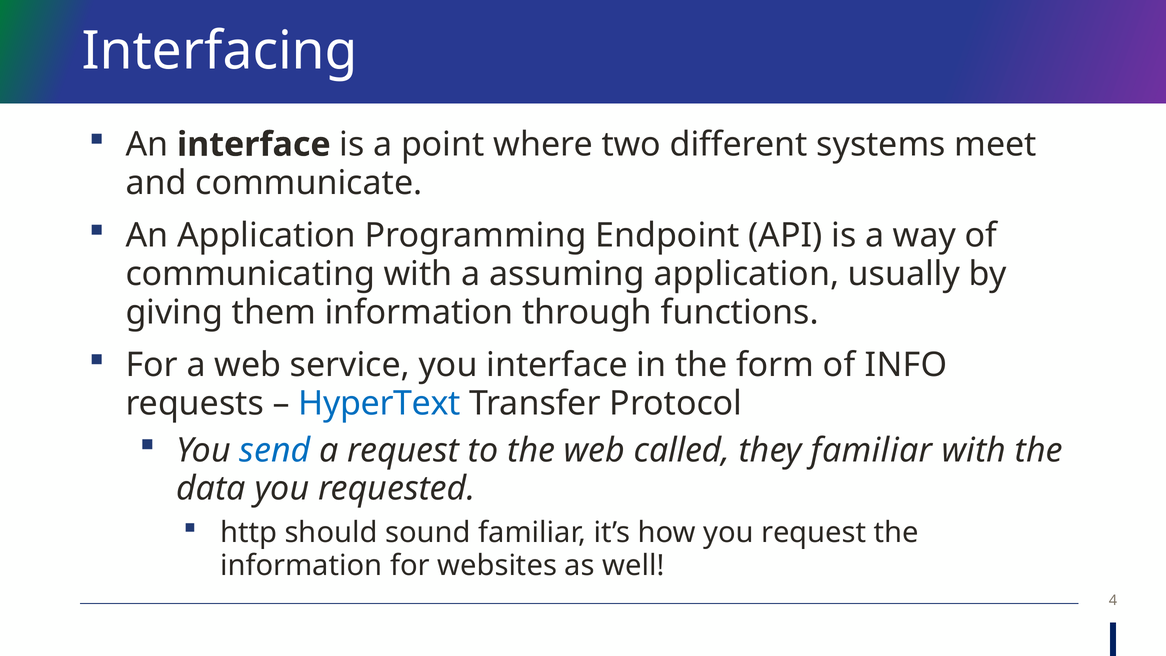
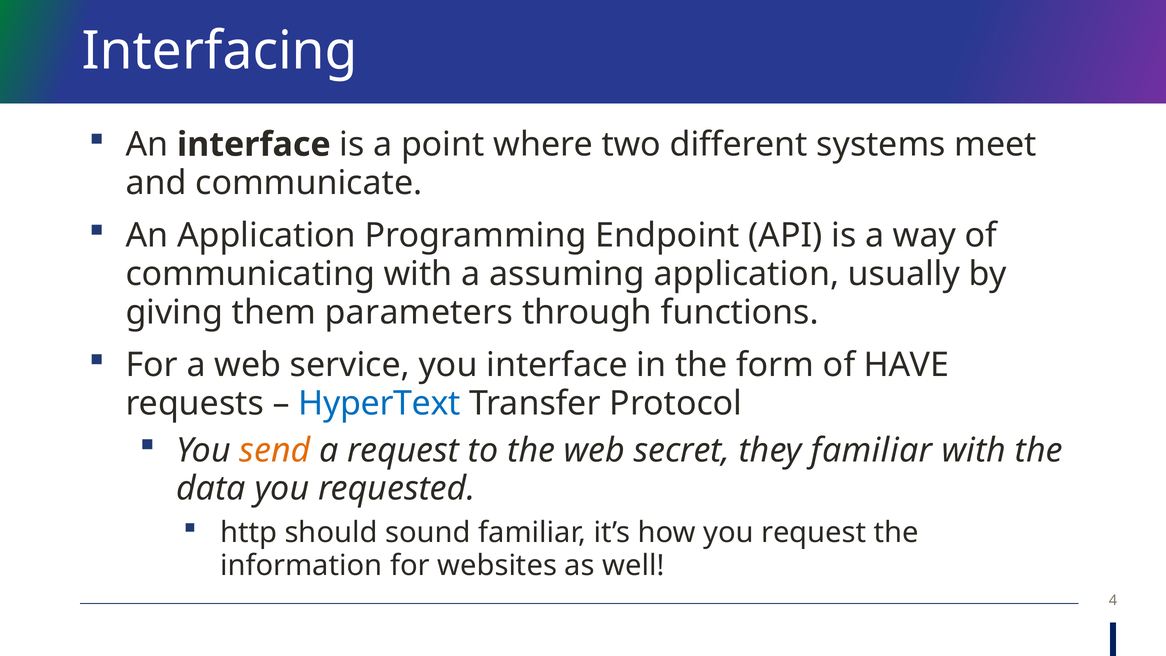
them information: information -> parameters (419, 312)
INFO: INFO -> HAVE (906, 365)
send colour: blue -> orange (275, 450)
called: called -> secret (682, 450)
